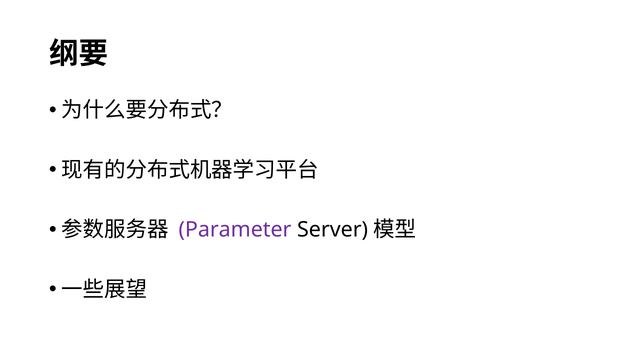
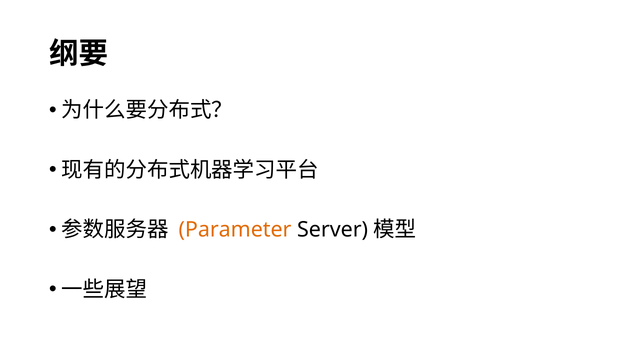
Parameter colour: purple -> orange (235, 230)
